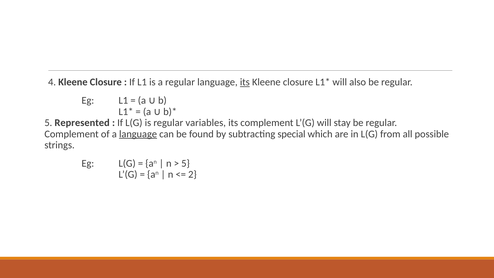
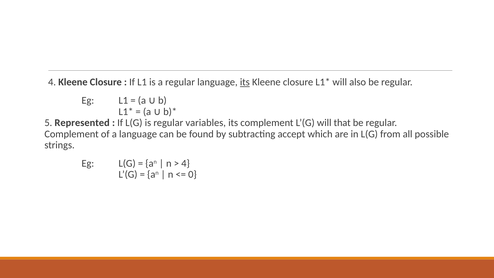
stay: stay -> that (342, 123)
language underline: present -> none (138, 134)
special: special -> accept (291, 134)
5: 5 -> 4 (186, 163)
2: 2 -> 0 (192, 174)
